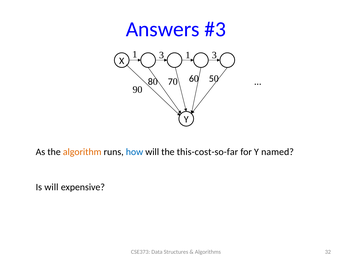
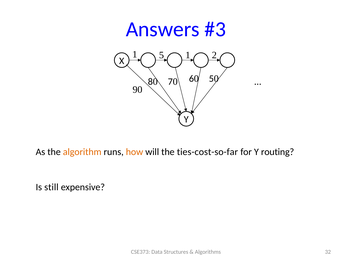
3: 3 -> 5 (161, 55)
3: 3 -> 2 (214, 55)
how colour: blue -> orange (134, 152)
this-cost-so-far: this-cost-so-far -> ties-cost-so-far (207, 152)
named: named -> routing (278, 152)
Is will: will -> still (51, 187)
